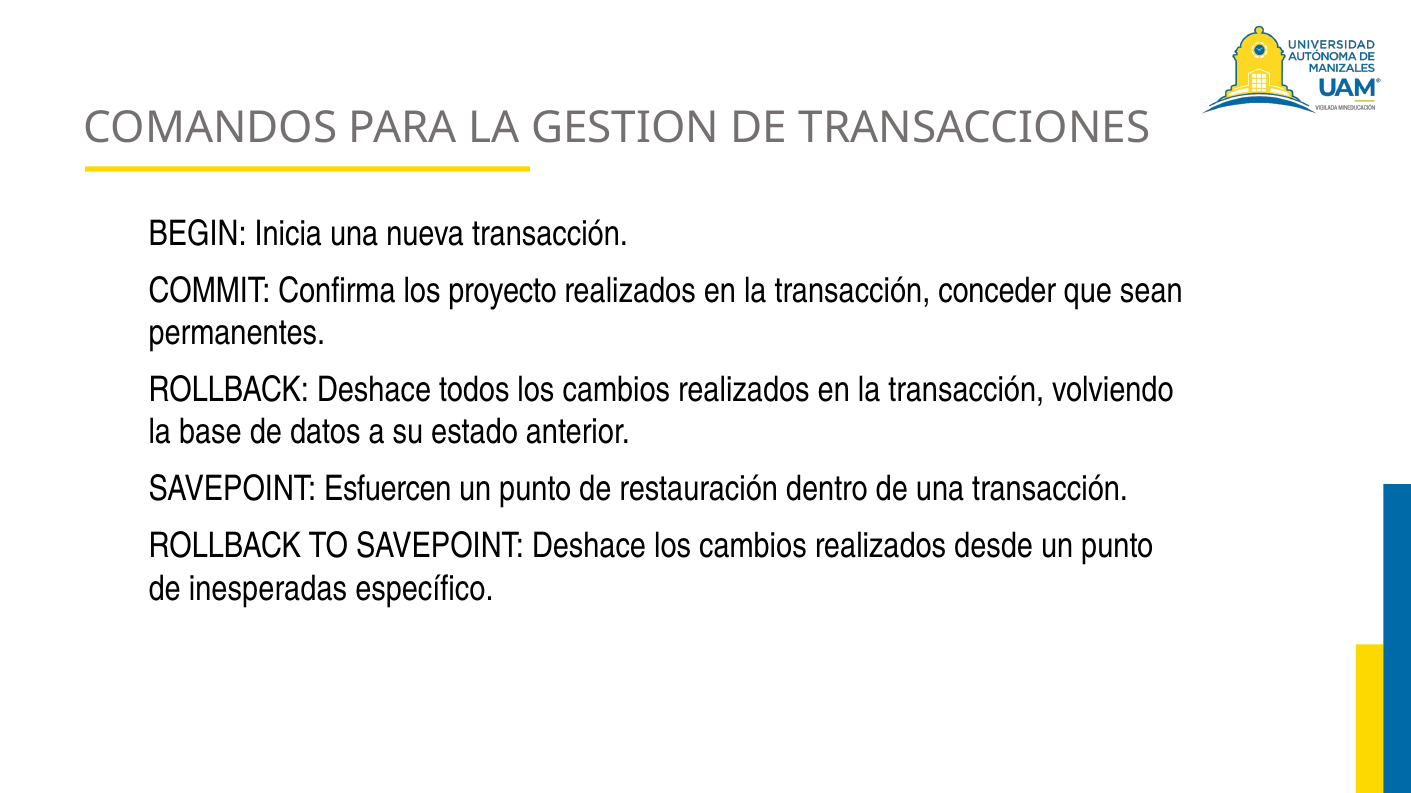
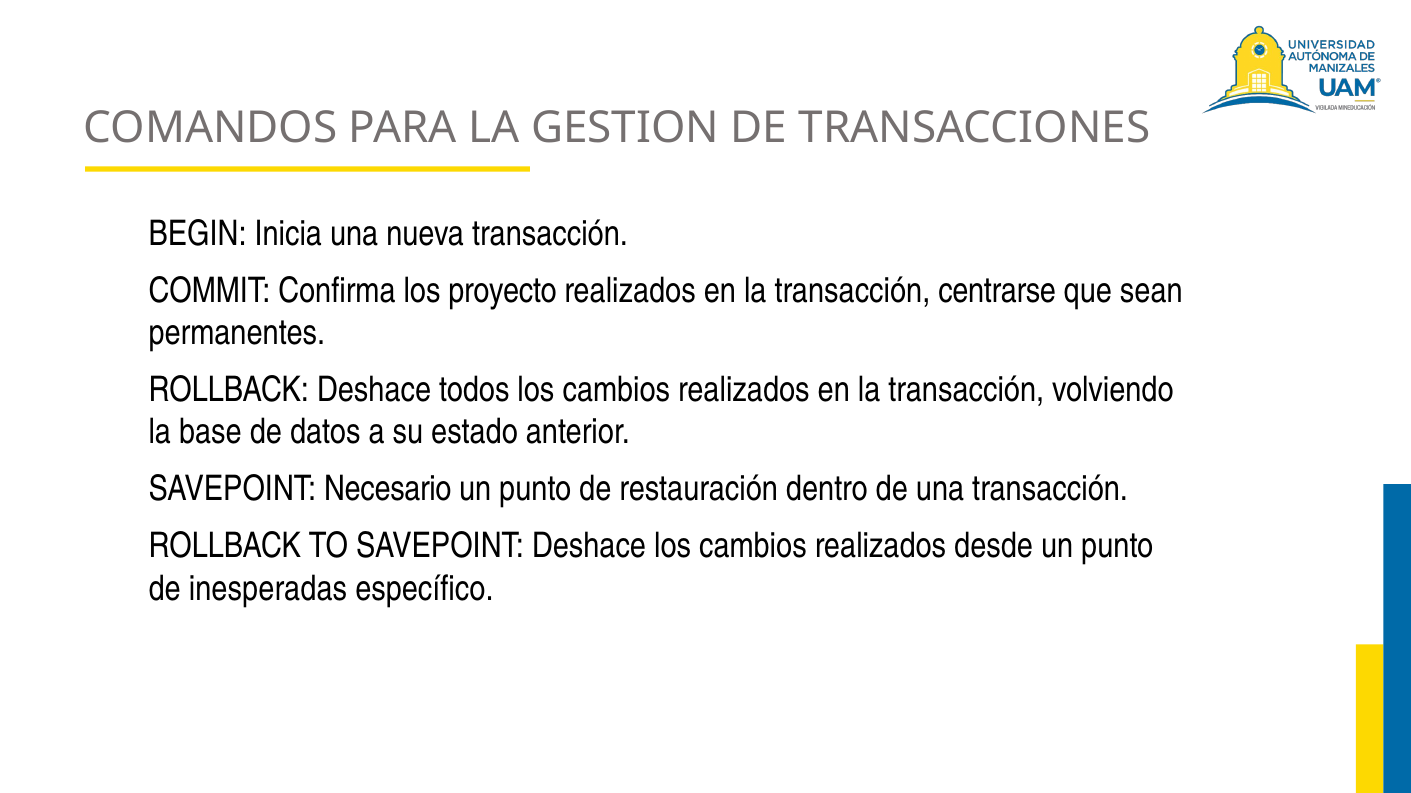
conceder: conceder -> centrarse (997, 291)
Esfuercen: Esfuercen -> Necesario (388, 490)
